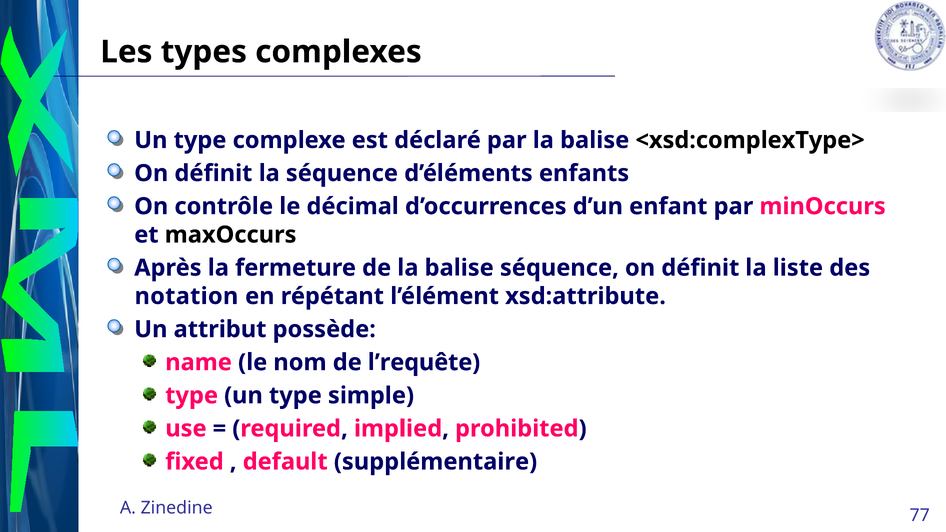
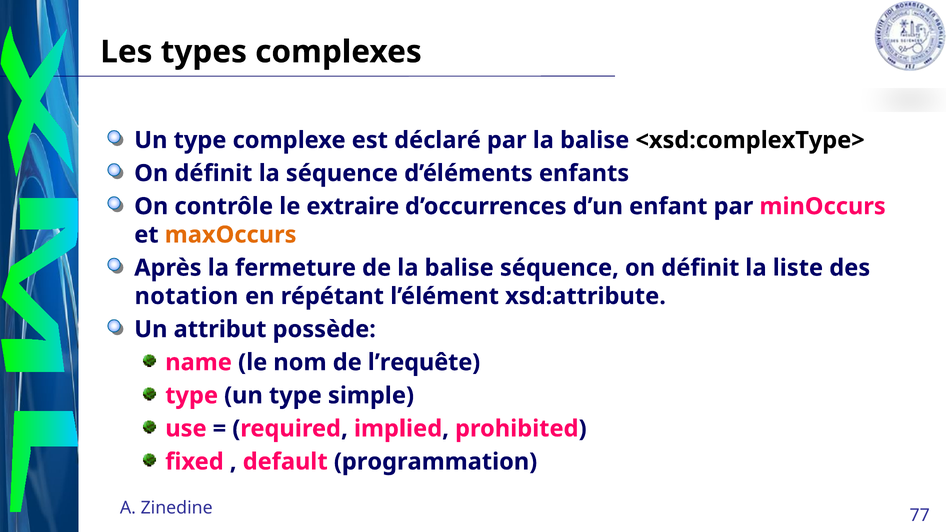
décimal: décimal -> extraire (353, 206)
maxOccurs colour: black -> orange (231, 235)
supplémentaire: supplémentaire -> programmation (436, 462)
